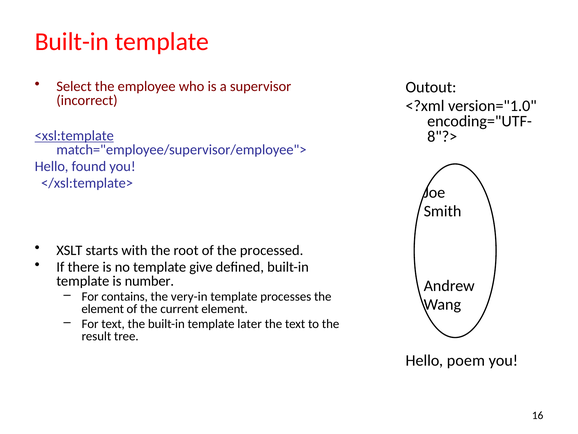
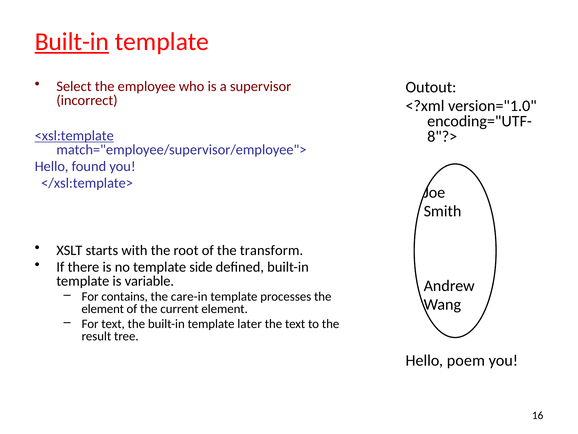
Built-in underline: none -> present (72, 42)
processed: processed -> transform (272, 250)
give: give -> side (201, 267)
number: number -> variable (149, 281)
very-in: very-in -> care-in (189, 296)
